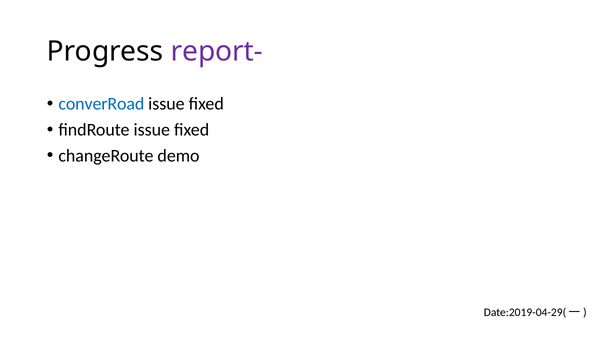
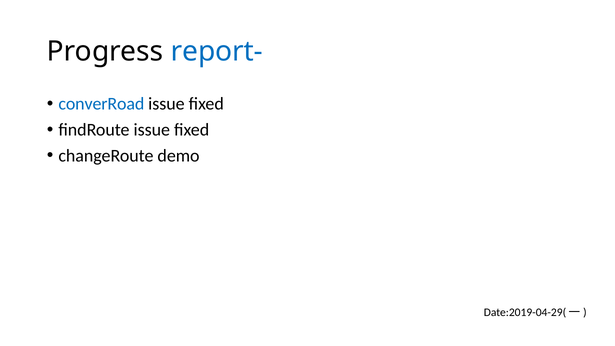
report- colour: purple -> blue (217, 52)
